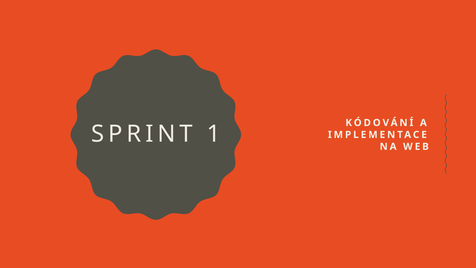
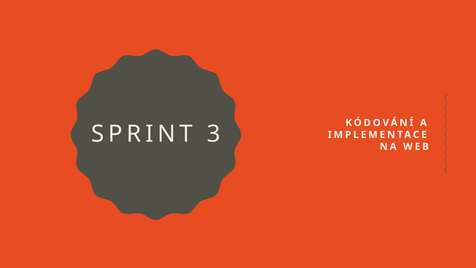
1: 1 -> 3 (213, 134)
